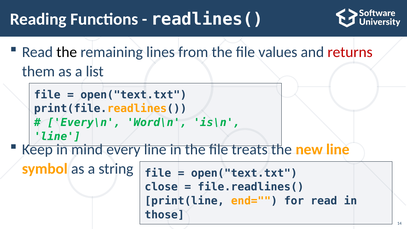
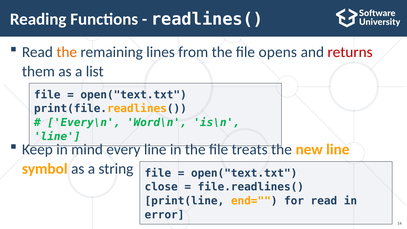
the colour: black -> orange (67, 52)
values: values -> opens (278, 52)
those: those -> error (165, 215)
